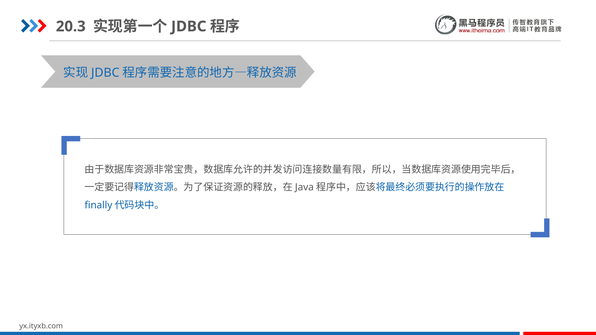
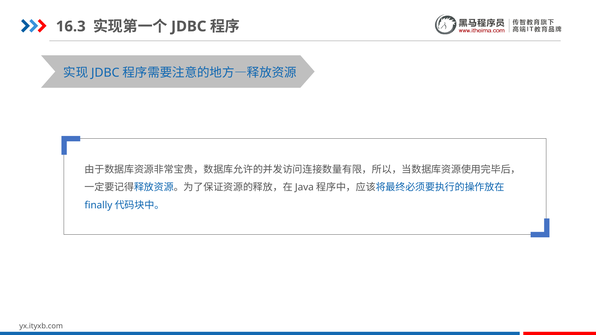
20.3: 20.3 -> 16.3 (71, 26)
